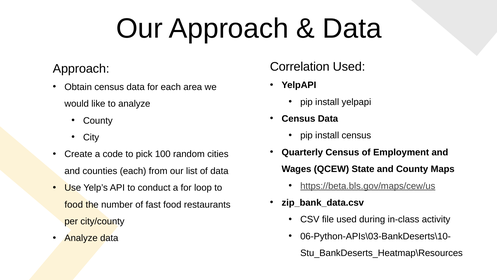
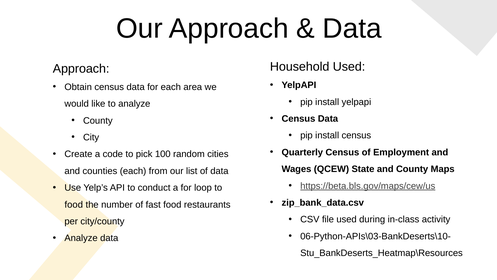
Correlation: Correlation -> Household (300, 67)
